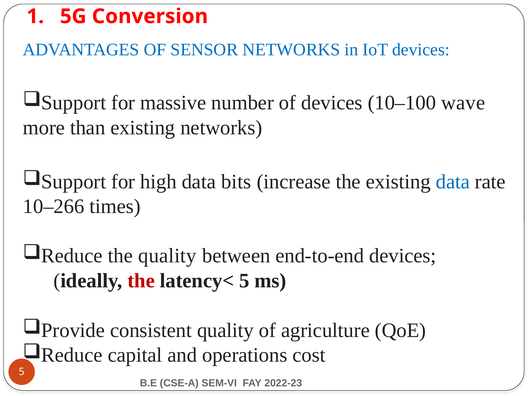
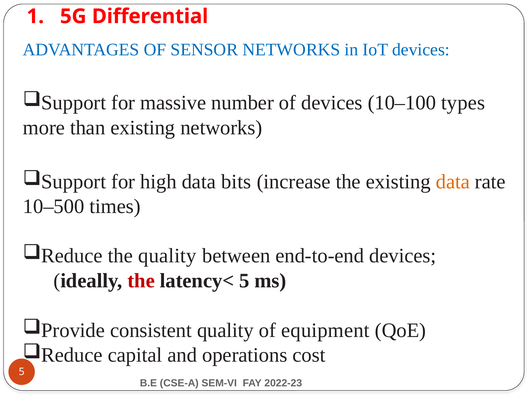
Conversion: Conversion -> Differential (150, 16)
wave: wave -> types (463, 103)
data colour: blue -> orange (453, 182)
10–266: 10–266 -> 10–500 (54, 206)
agriculture: agriculture -> equipment (325, 330)
